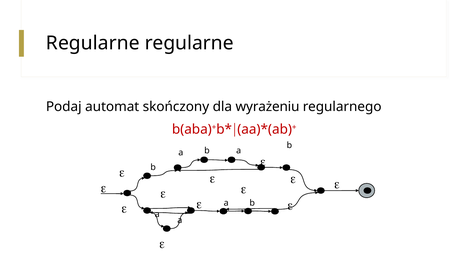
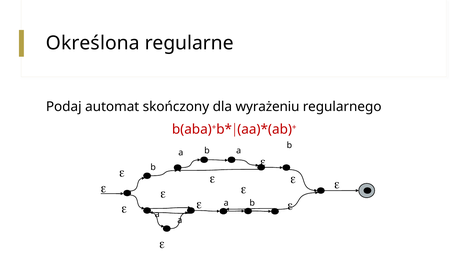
Regularne: Regularne -> Określona (93, 43)
